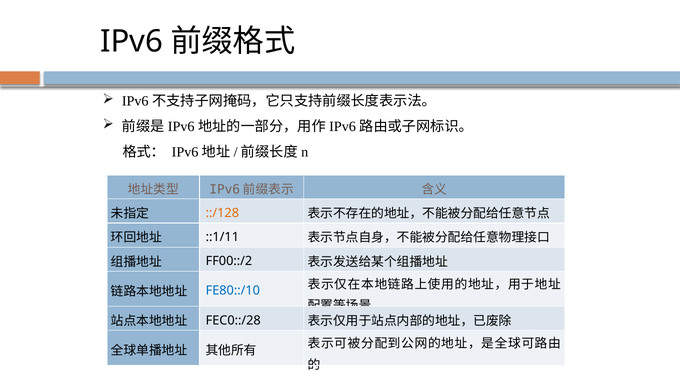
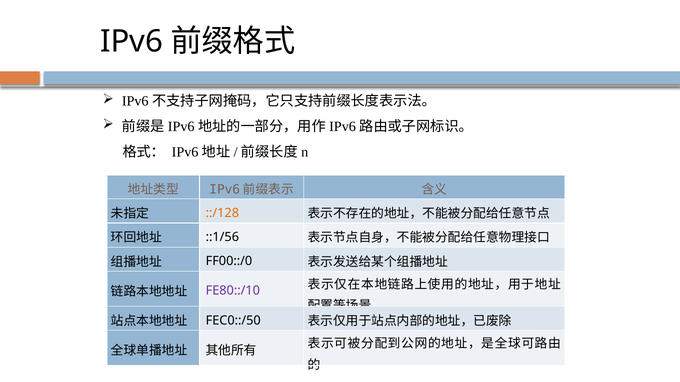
::1/11: ::1/11 -> ::1/56 (222, 237)
FF00::/2: FF00::/2 -> FF00::/0 (229, 261)
FE80::/10 colour: blue -> purple (233, 291)
FEC0::/28: FEC0::/28 -> FEC0::/50 (233, 321)
